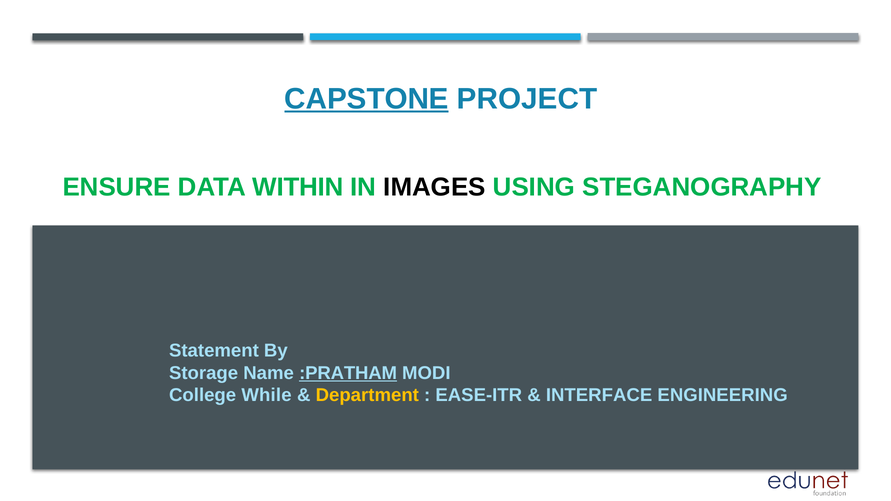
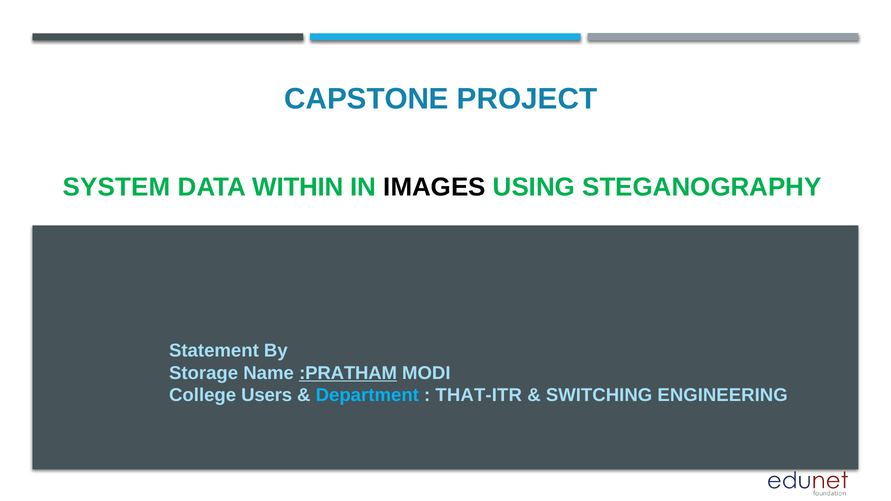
CAPSTONE underline: present -> none (367, 99)
ENSURE: ENSURE -> SYSTEM (117, 187)
While: While -> Users (267, 396)
Department colour: yellow -> light blue (367, 396)
EASE-ITR: EASE-ITR -> THAT-ITR (479, 396)
INTERFACE: INTERFACE -> SWITCHING (599, 396)
